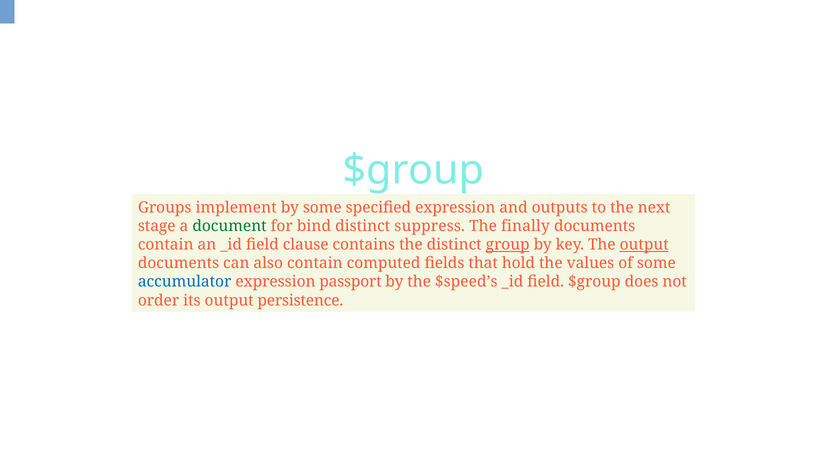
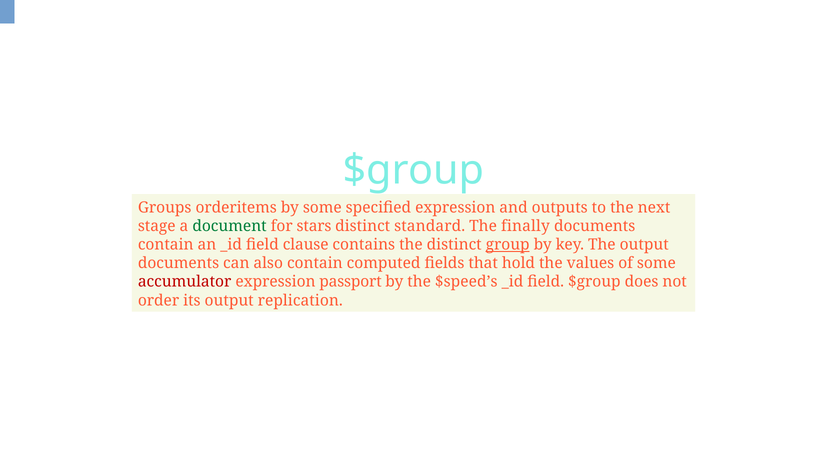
implement: implement -> orderitems (236, 208)
bind: bind -> stars (314, 226)
suppress: suppress -> standard (430, 226)
output underline: present -> none (644, 245)
accumulator colour: blue -> red (185, 282)
persistence: persistence -> replication (300, 301)
